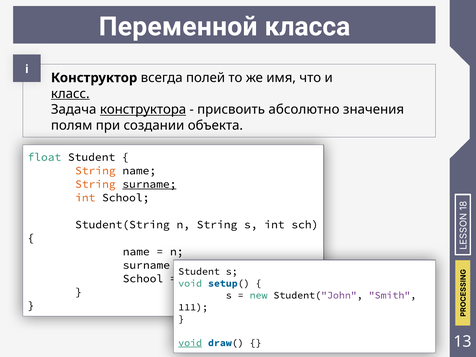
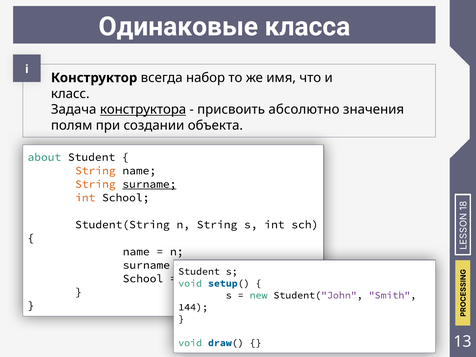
Переменной: Переменной -> Одинаковые (178, 27)
полей: полей -> набор (206, 78)
класс underline: present -> none (70, 94)
float: float -> about (44, 157)
111: 111 -> 144 (193, 307)
void underline: present -> none (190, 343)
